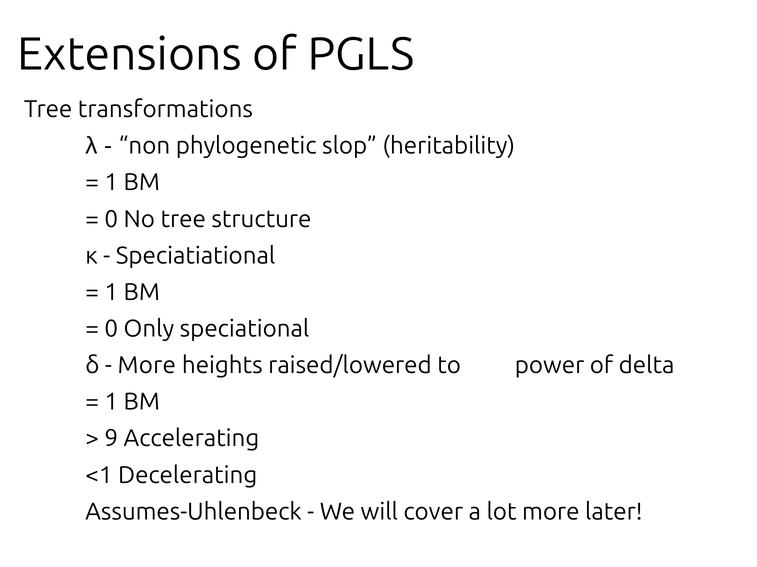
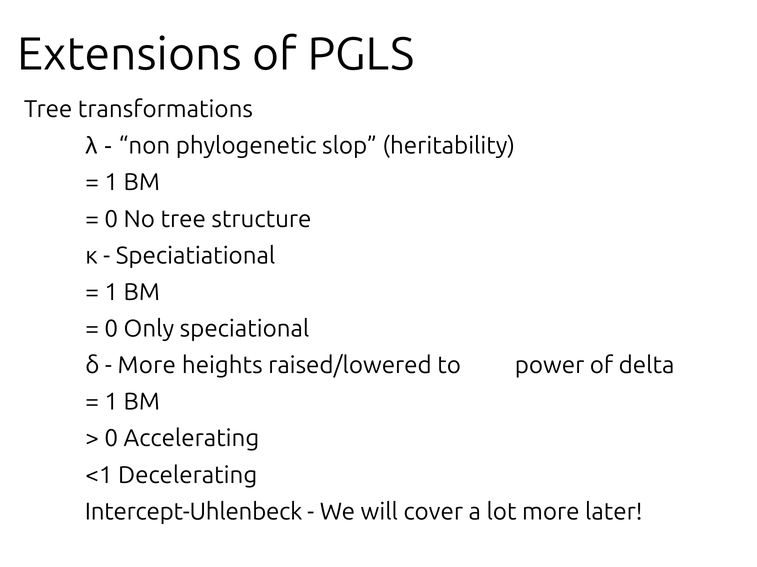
9: 9 -> 0 (111, 439)
Assumes-Uhlenbeck: Assumes-Uhlenbeck -> Intercept-Uhlenbeck (194, 512)
